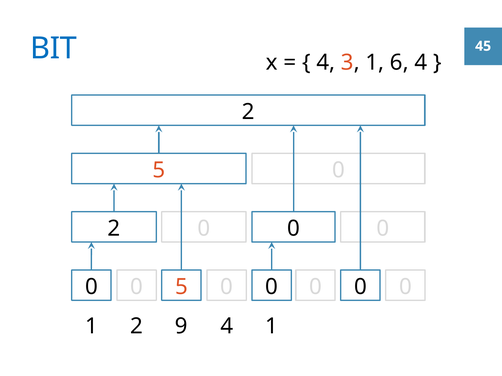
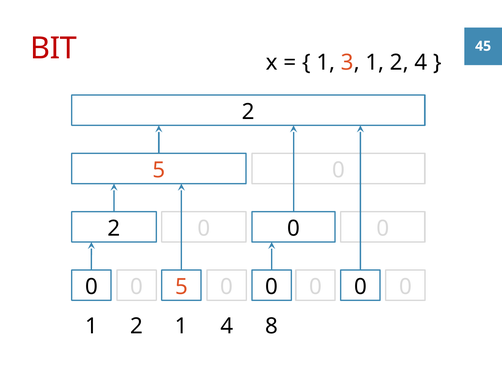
BIT colour: blue -> red (53, 49)
4: 4 -> 1 (326, 63)
3 1 6: 6 -> 2 (399, 63)
2 9: 9 -> 1 (181, 327)
4 1: 1 -> 8 (272, 327)
